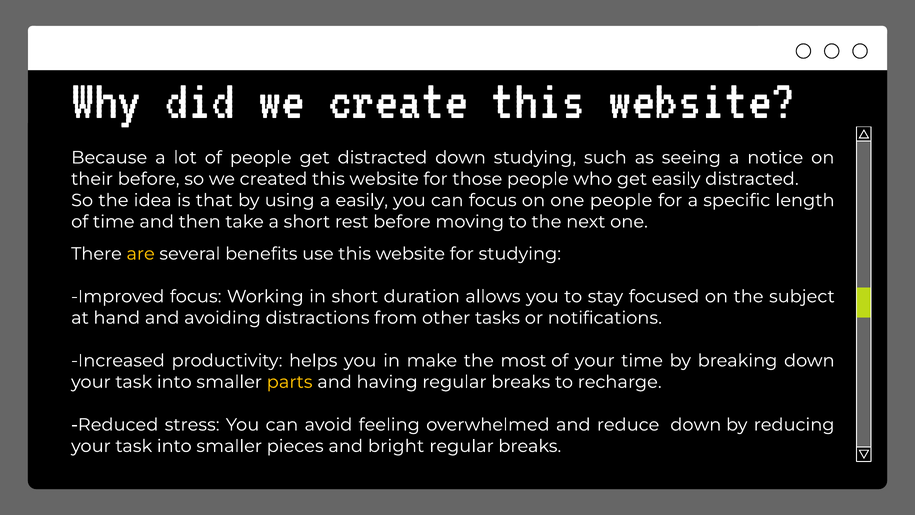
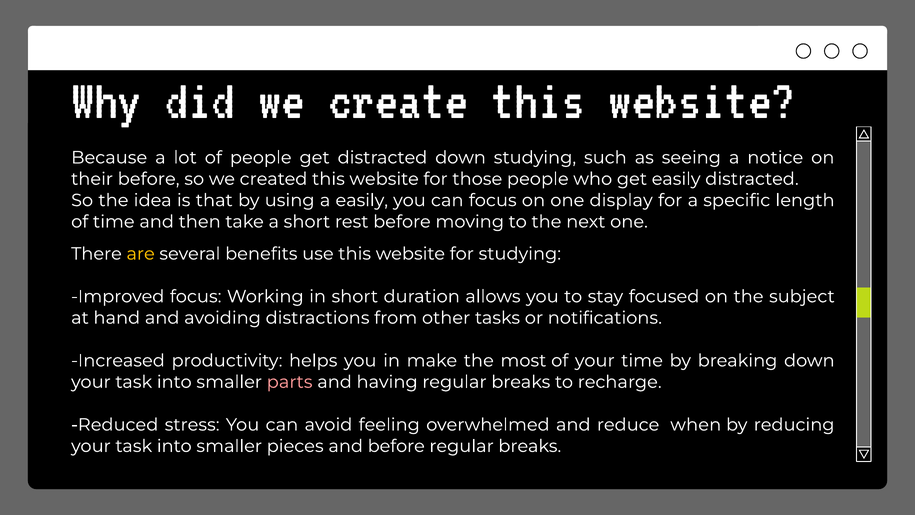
one people: people -> display (621, 200)
parts colour: yellow -> pink (290, 382)
reduce down: down -> when (696, 425)
and bright: bright -> before (396, 446)
